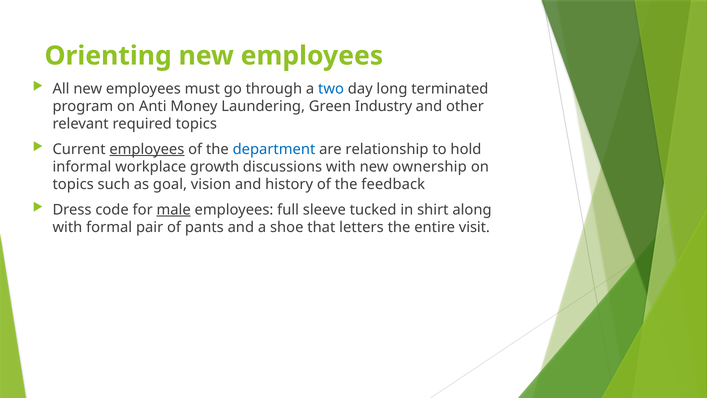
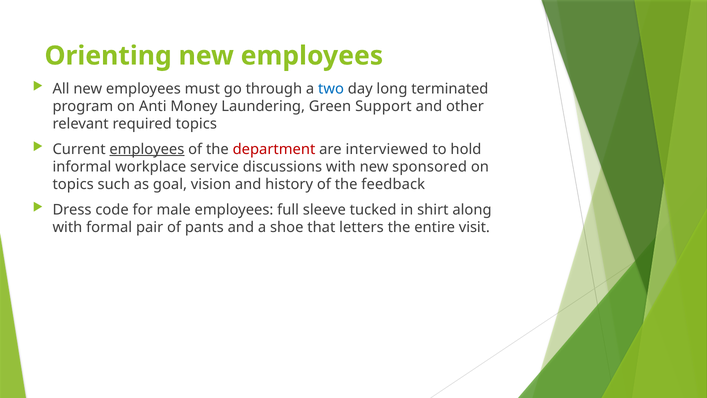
Industry: Industry -> Support (383, 106)
department colour: blue -> red (274, 149)
relationship: relationship -> interviewed (387, 149)
growth: growth -> service (215, 167)
ownership: ownership -> sponsored (430, 167)
male underline: present -> none (174, 209)
